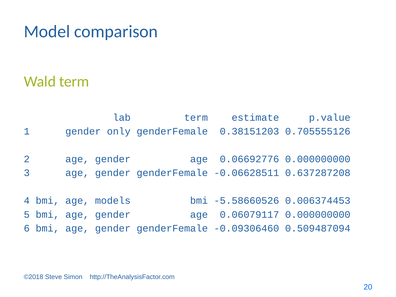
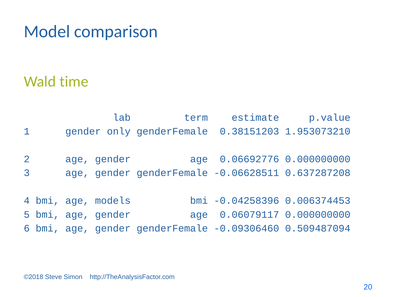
Wald term: term -> time (74, 82)
0.705555126: 0.705555126 -> 1.953073210 (318, 131)
-5.58660526: -5.58660526 -> -0.04258396 (247, 201)
